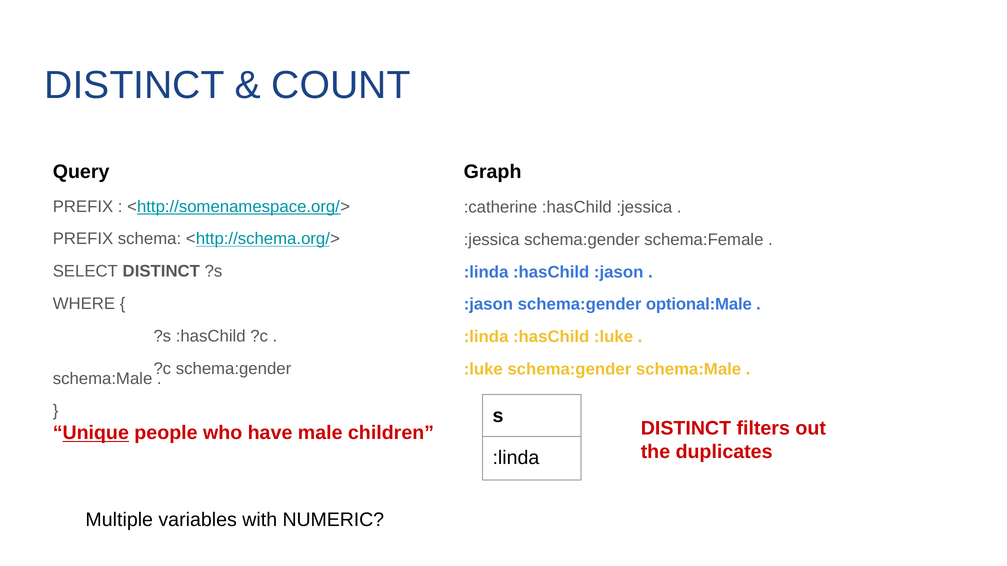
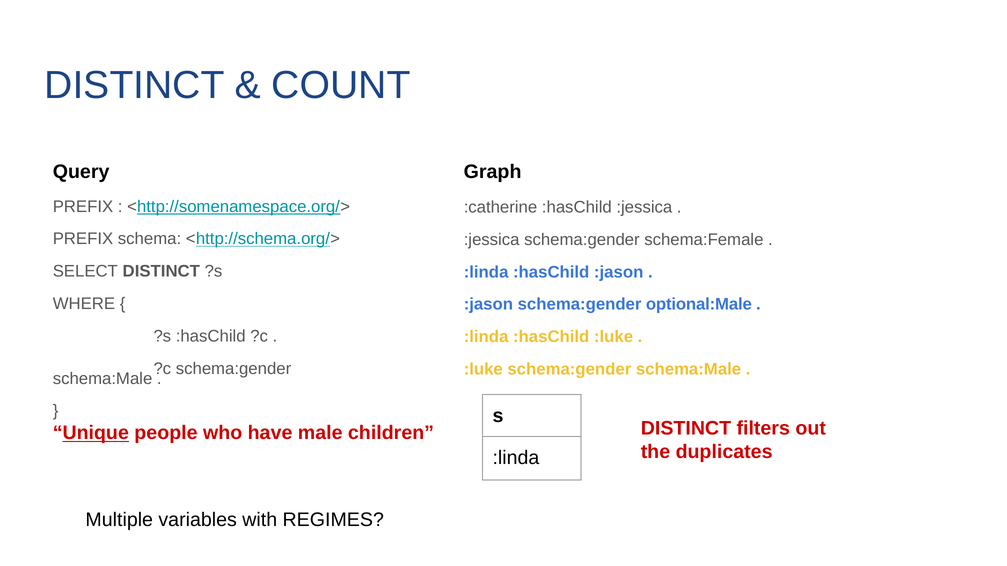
NUMERIC: NUMERIC -> REGIMES (333, 520)
